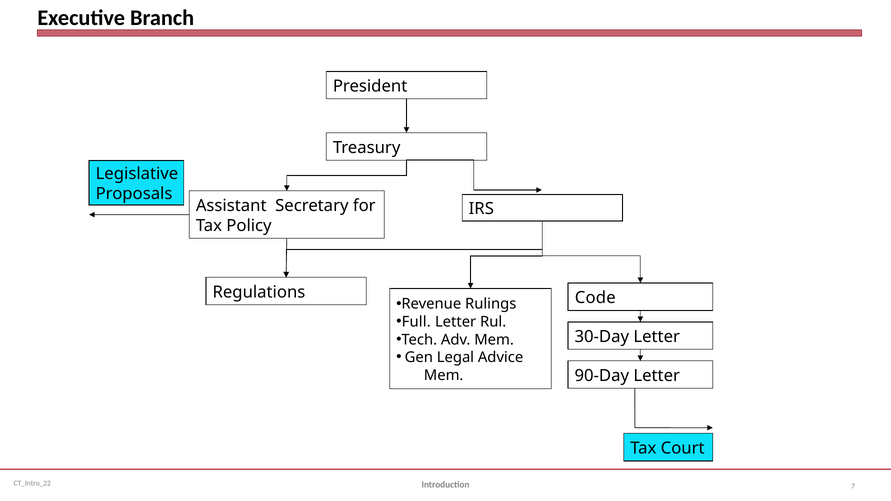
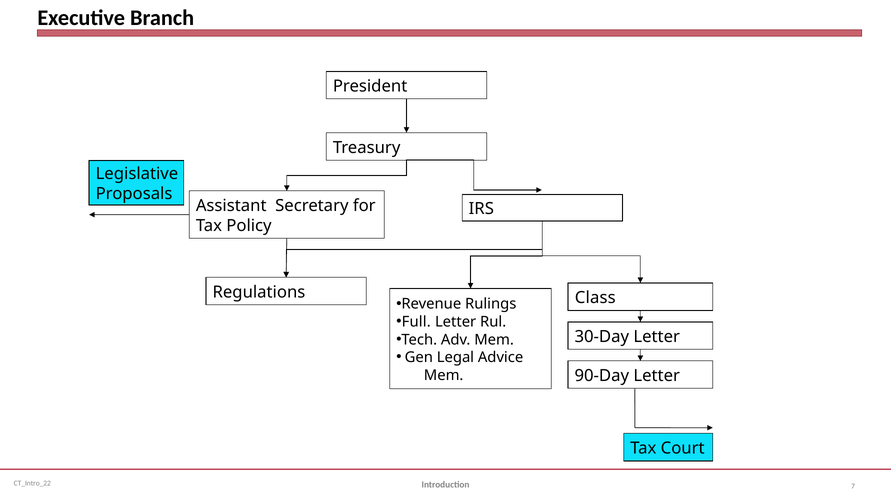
Code: Code -> Class (595, 298)
